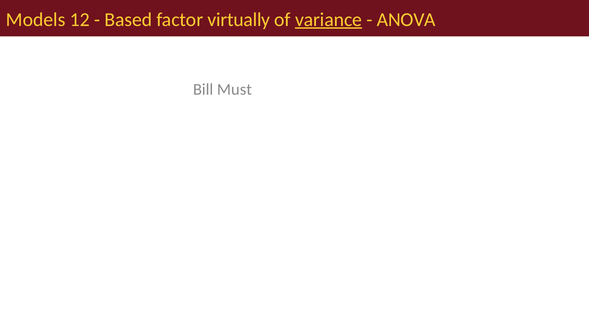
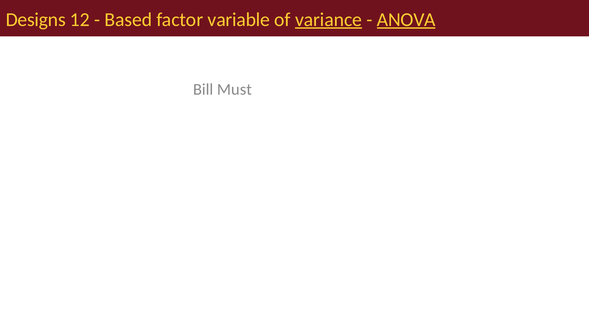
Models: Models -> Designs (36, 20)
virtually: virtually -> variable (239, 20)
ANOVA underline: none -> present (406, 20)
